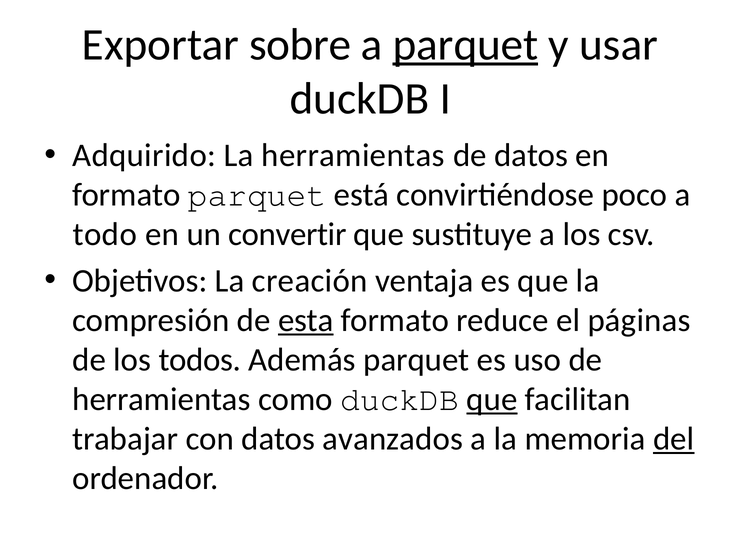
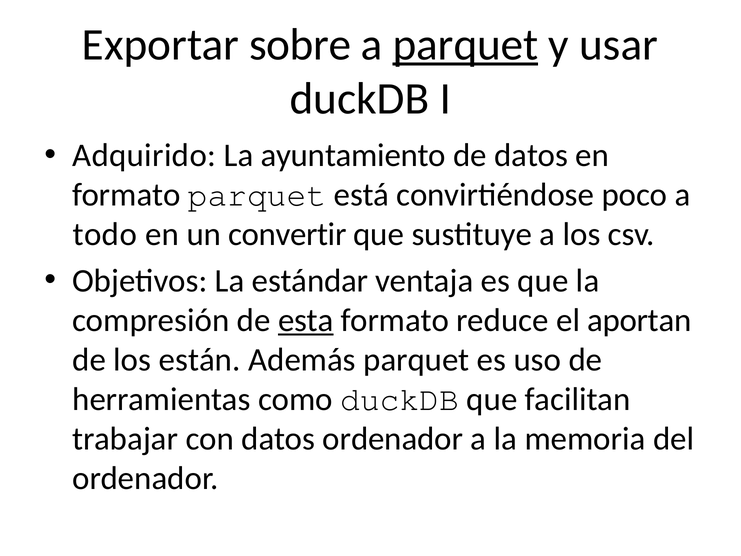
La herramientas: herramientas -> ayuntamiento (353, 155)
creación: creación -> estándar (310, 281)
páginas: páginas -> aportan (639, 320)
todos: todos -> están (200, 360)
que underline: present -> none (492, 399)
datos avanzados: avanzados -> ordenador (393, 439)
del underline: present -> none (674, 439)
